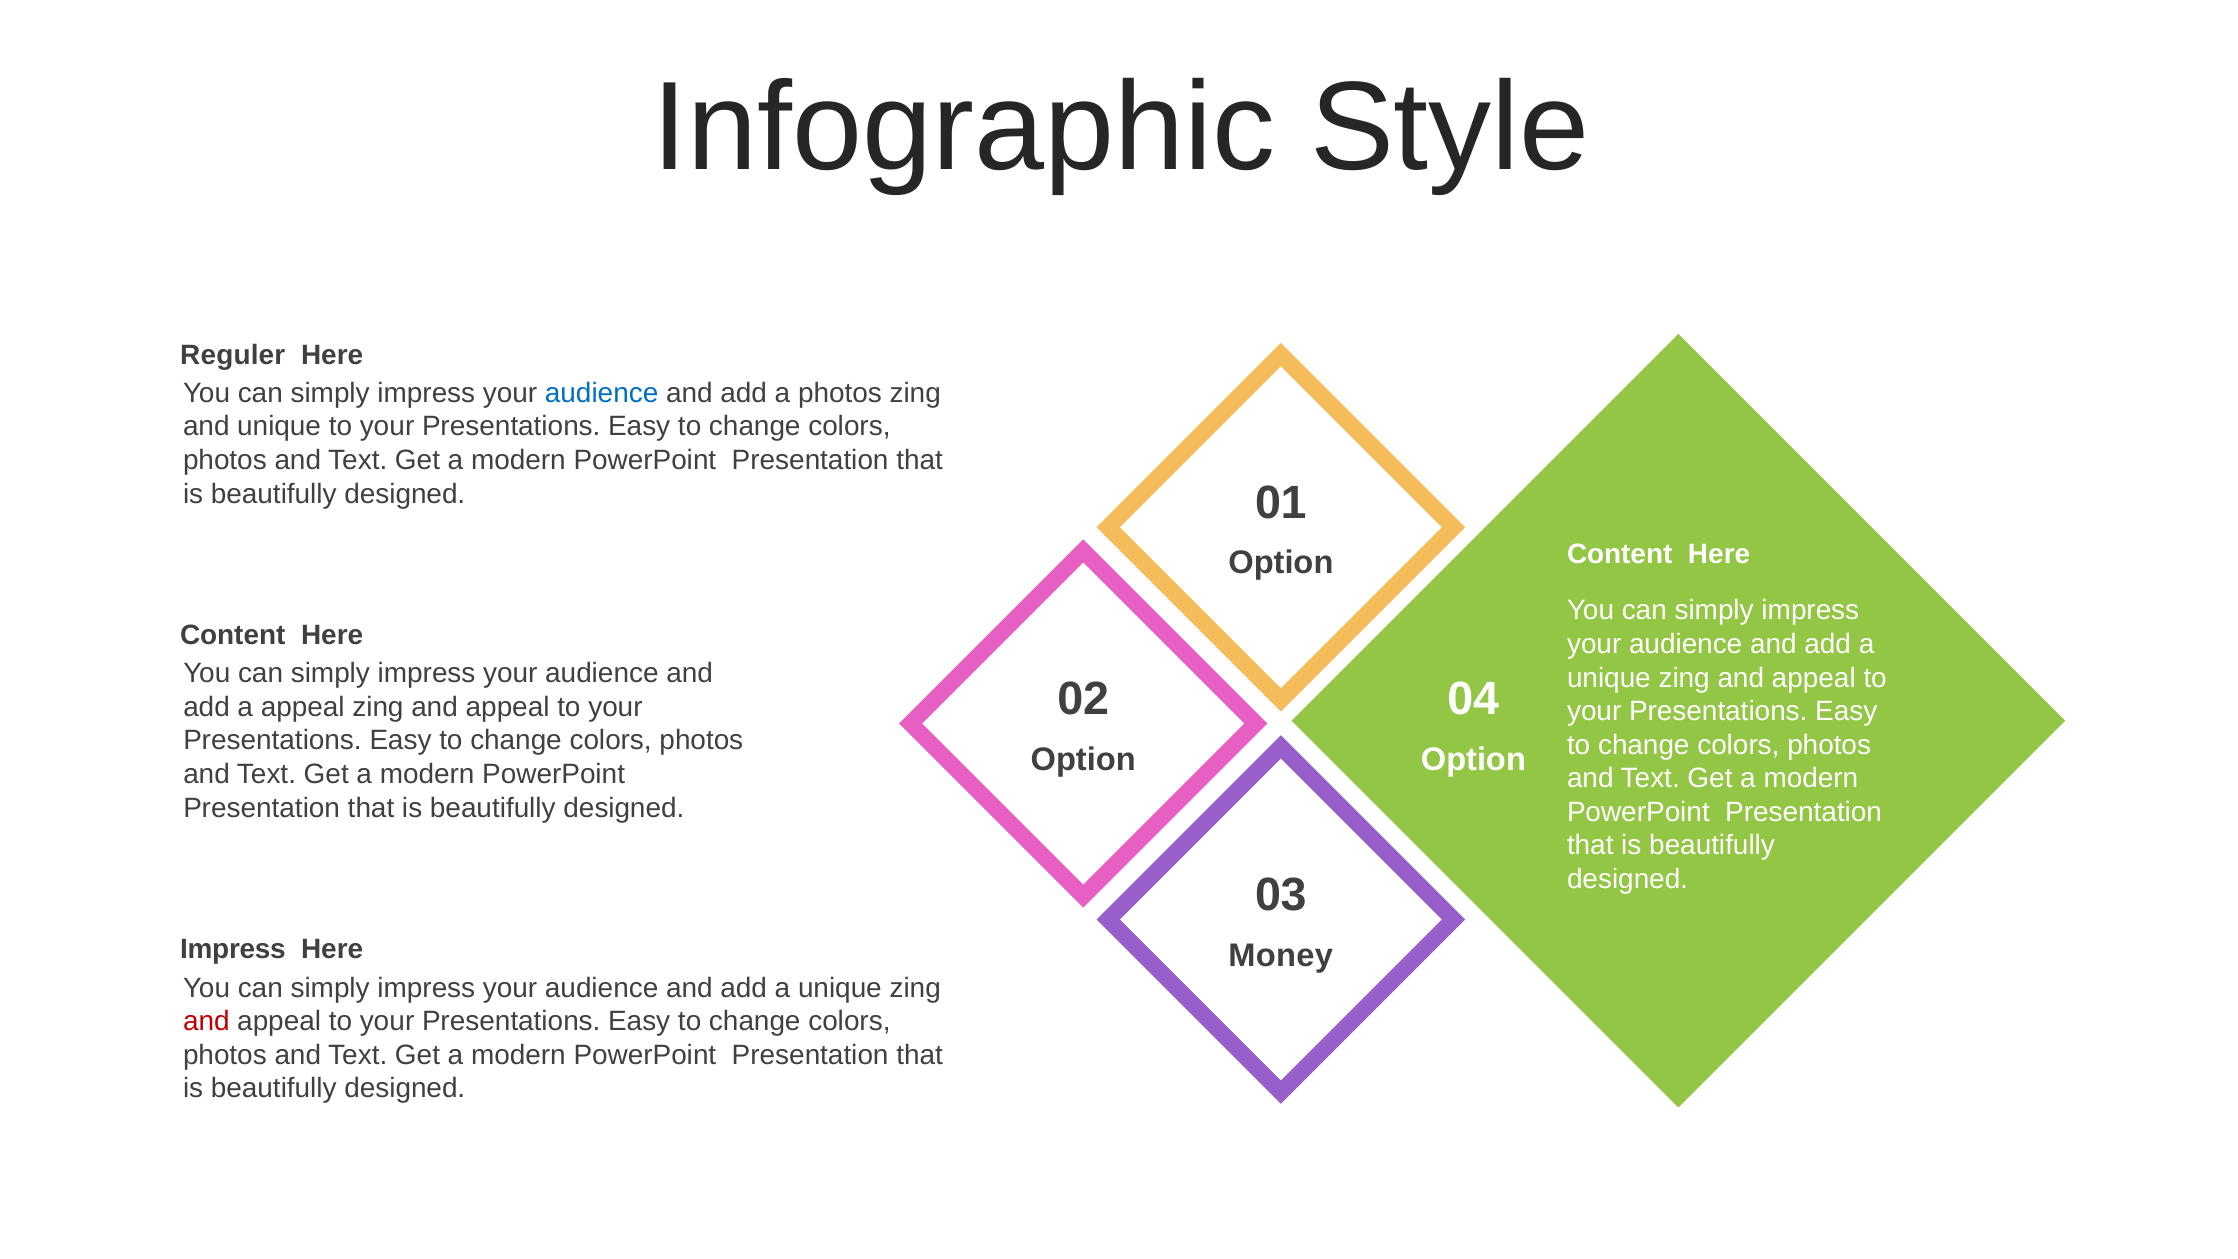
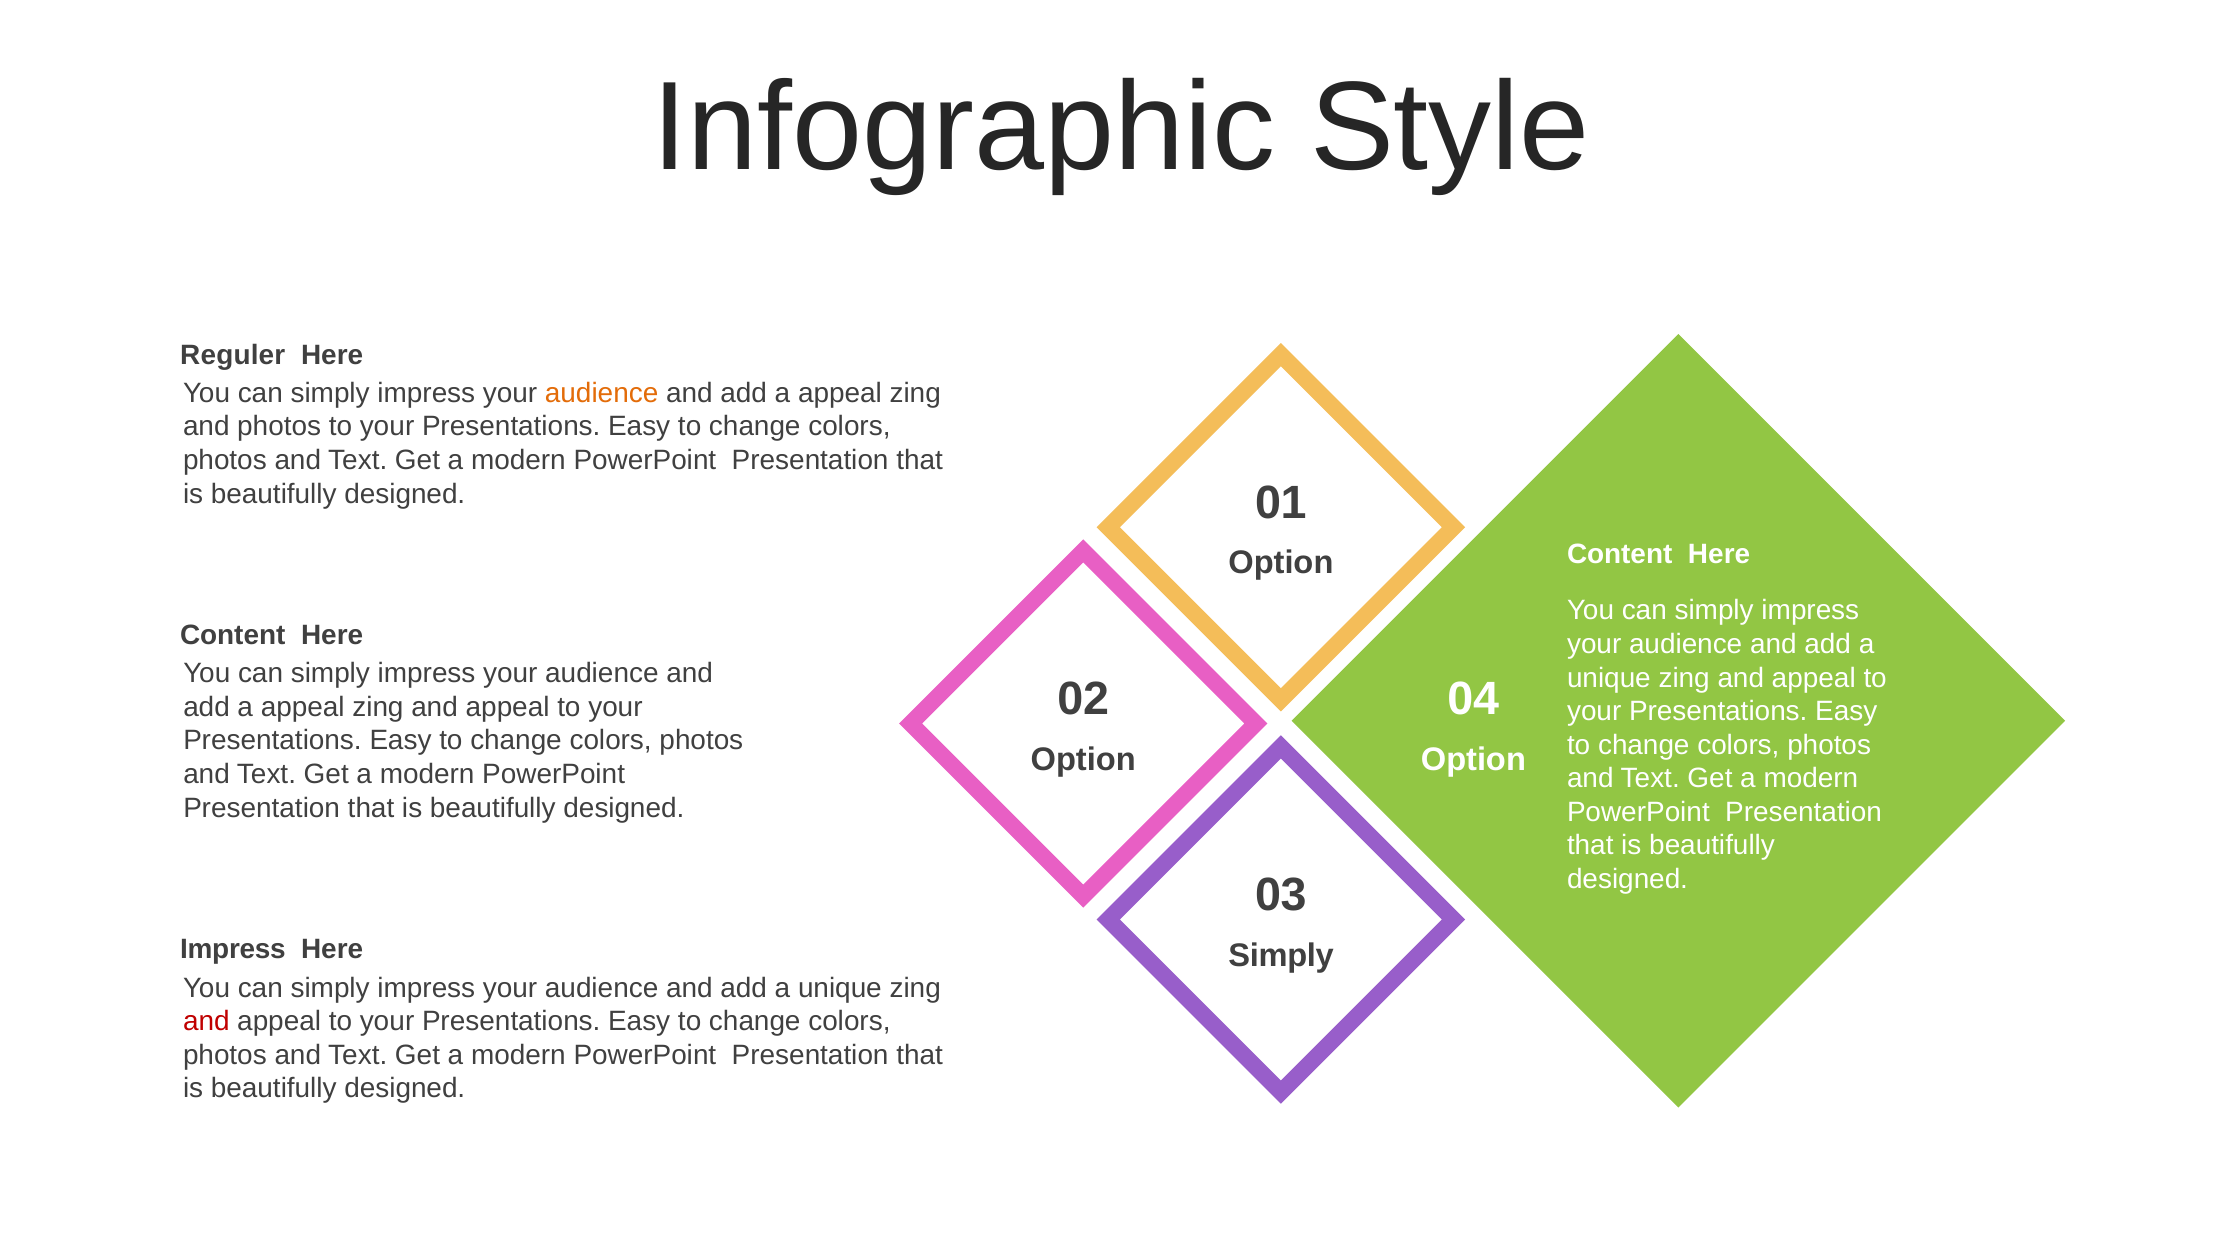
audience colour: blue -> orange (602, 393)
photos: photos -> appeal (840, 393)
and unique: unique -> photos (279, 427)
Money: Money -> Simply (1281, 955)
